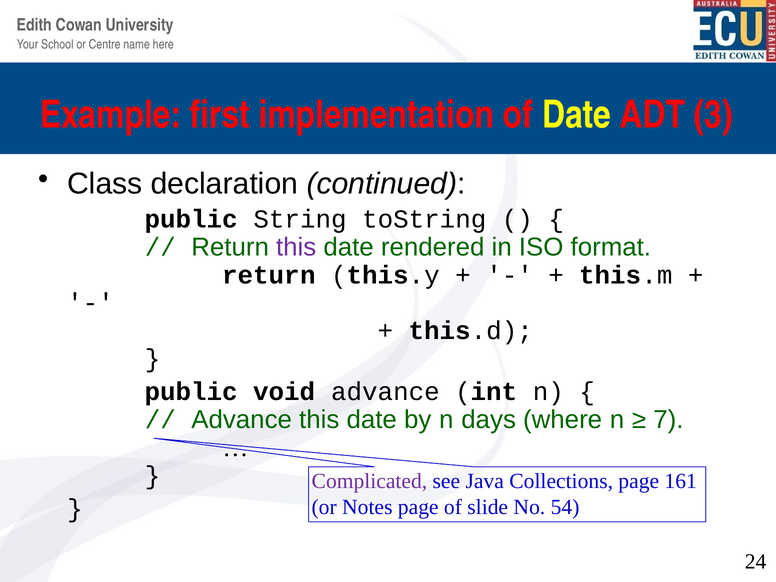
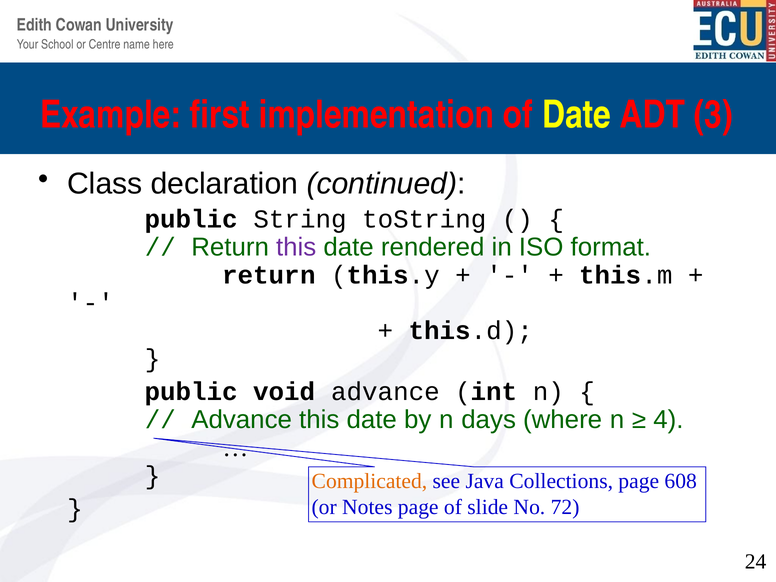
7: 7 -> 4 (668, 420)
Complicated colour: purple -> orange (369, 481)
161: 161 -> 608 (681, 481)
54: 54 -> 72 (565, 507)
